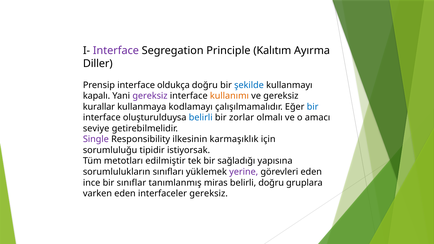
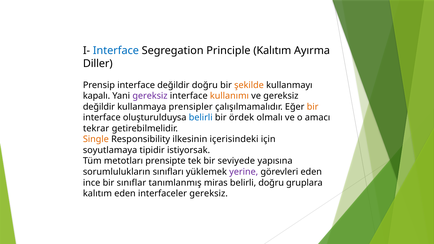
Interface colour: purple -> blue (116, 51)
interface oldukça: oldukça -> değildir (173, 85)
şekilde colour: blue -> orange (249, 85)
kurallar: kurallar -> değildir (99, 107)
kodlamayı: kodlamayı -> prensipler (191, 107)
bir colour: blue -> orange (313, 107)
zorlar: zorlar -> ördek (242, 118)
seviye: seviye -> tekrar (96, 129)
Single colour: purple -> orange (96, 139)
karmaşıklık: karmaşıklık -> içerisindeki (234, 139)
sorumluluğu: sorumluluğu -> soyutlamaya (110, 150)
edilmiştir: edilmiştir -> prensipte (165, 161)
sağladığı: sağladığı -> seviyede (236, 161)
varken: varken -> kalıtım (97, 194)
